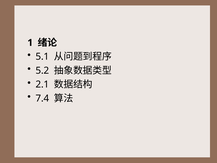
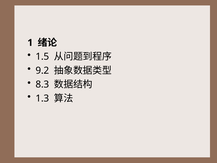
5.1: 5.1 -> 1.5 (42, 57)
5.2: 5.2 -> 9.2 (42, 70)
2.1: 2.1 -> 8.3 (42, 84)
7.4: 7.4 -> 1.3 (42, 98)
